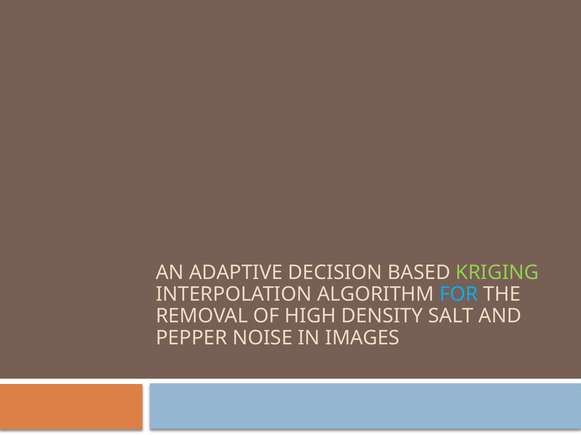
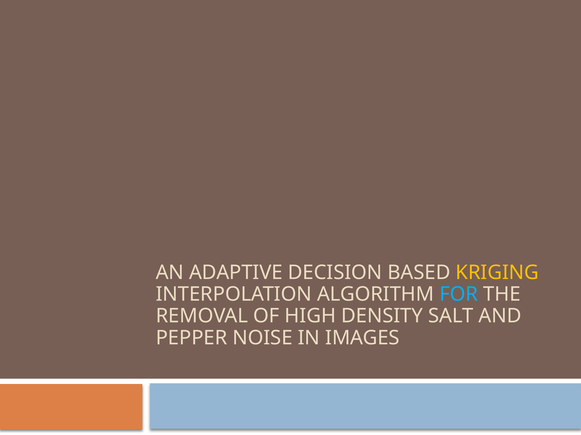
KRIGING colour: light green -> yellow (497, 273)
